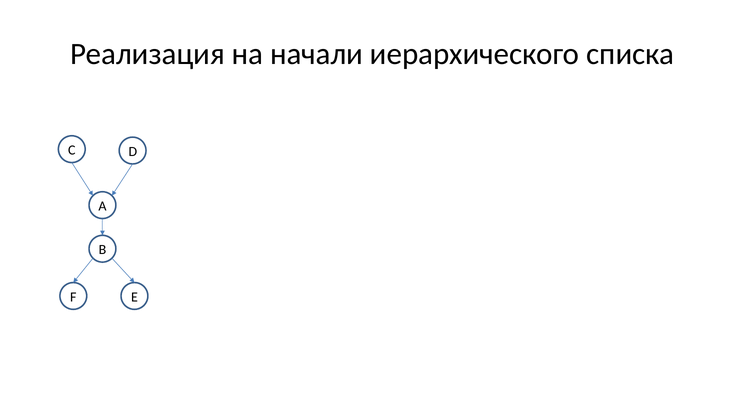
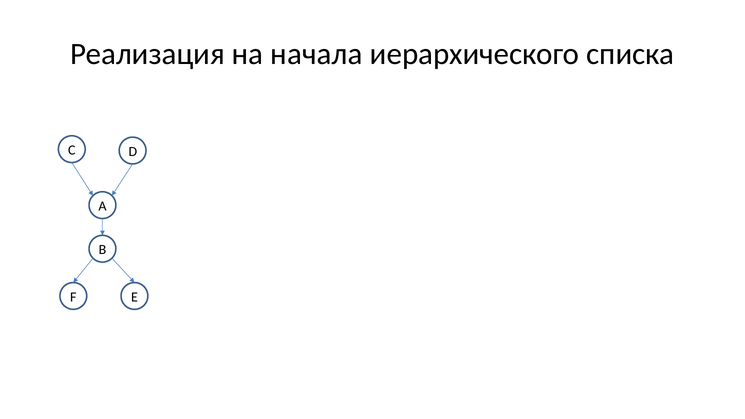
начали: начали -> начала (316, 54)
